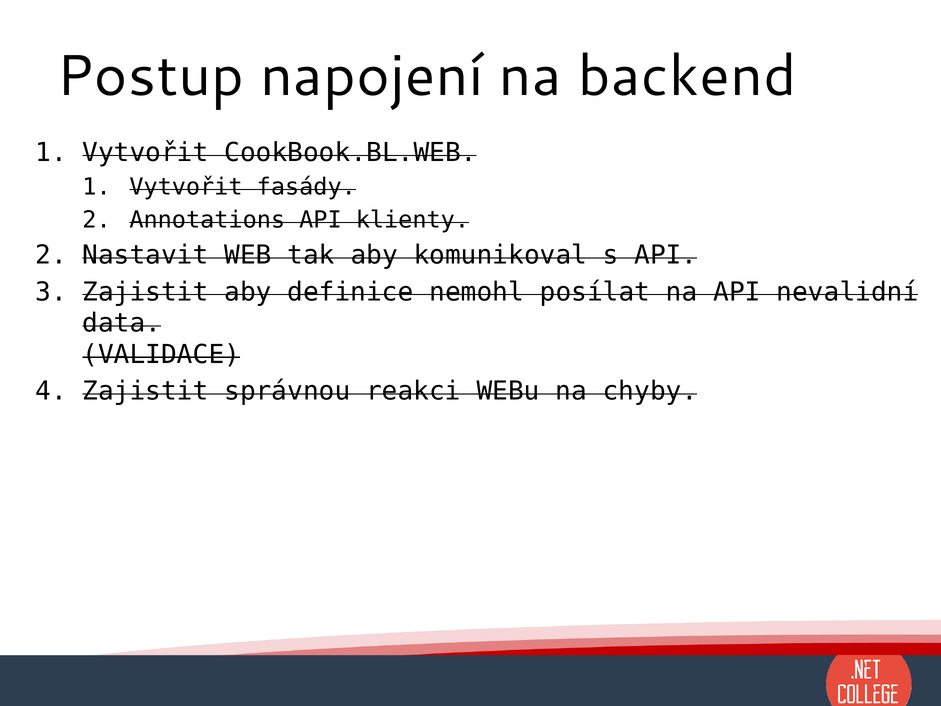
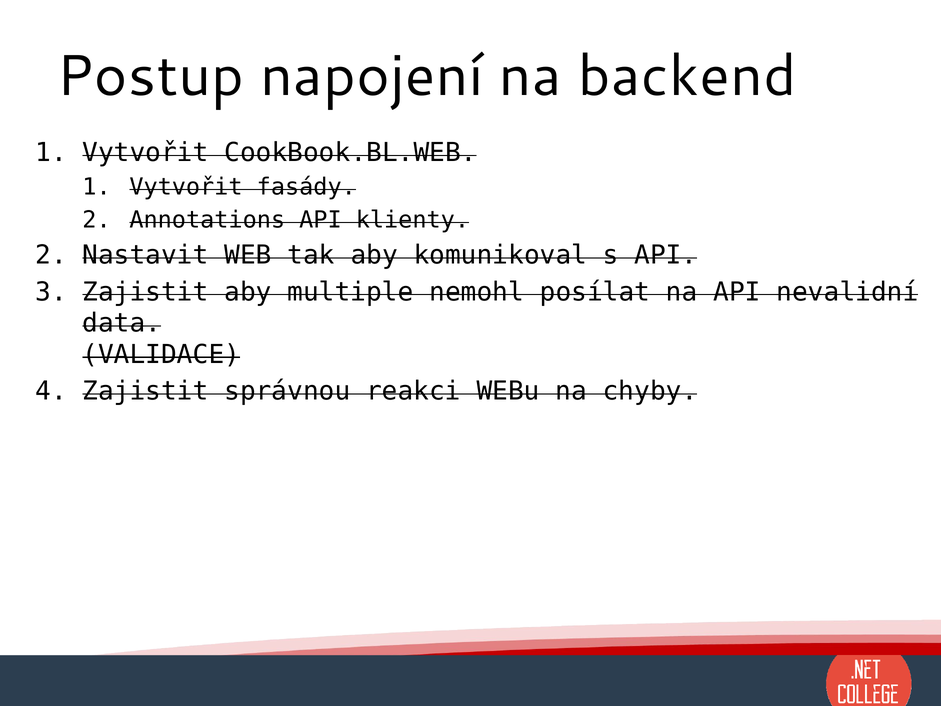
definice: definice -> multiple (350, 292)
